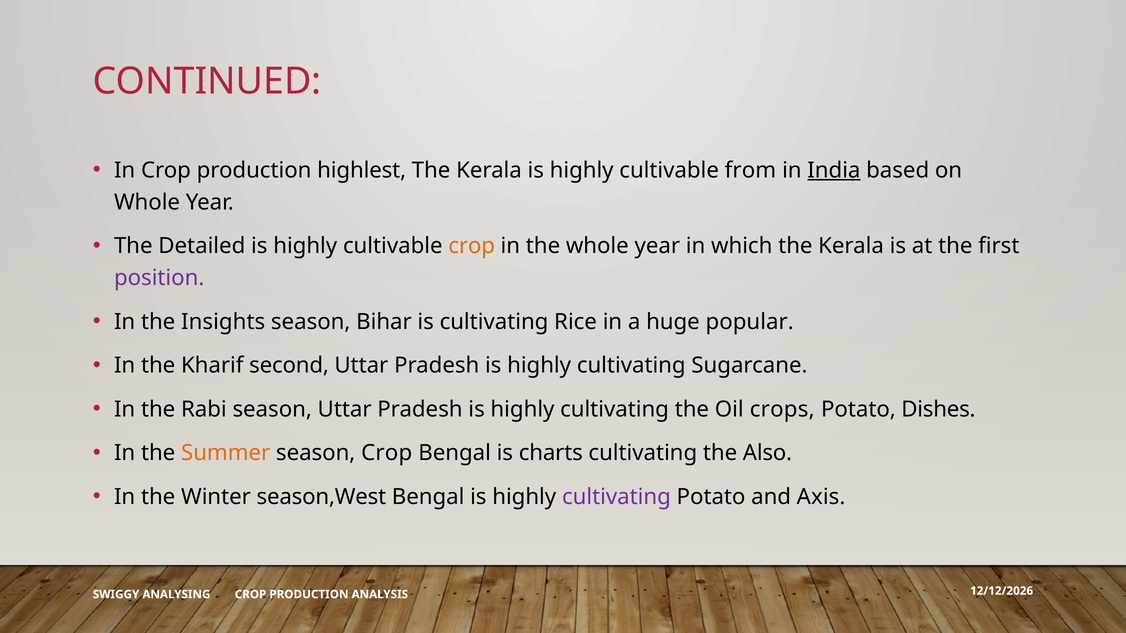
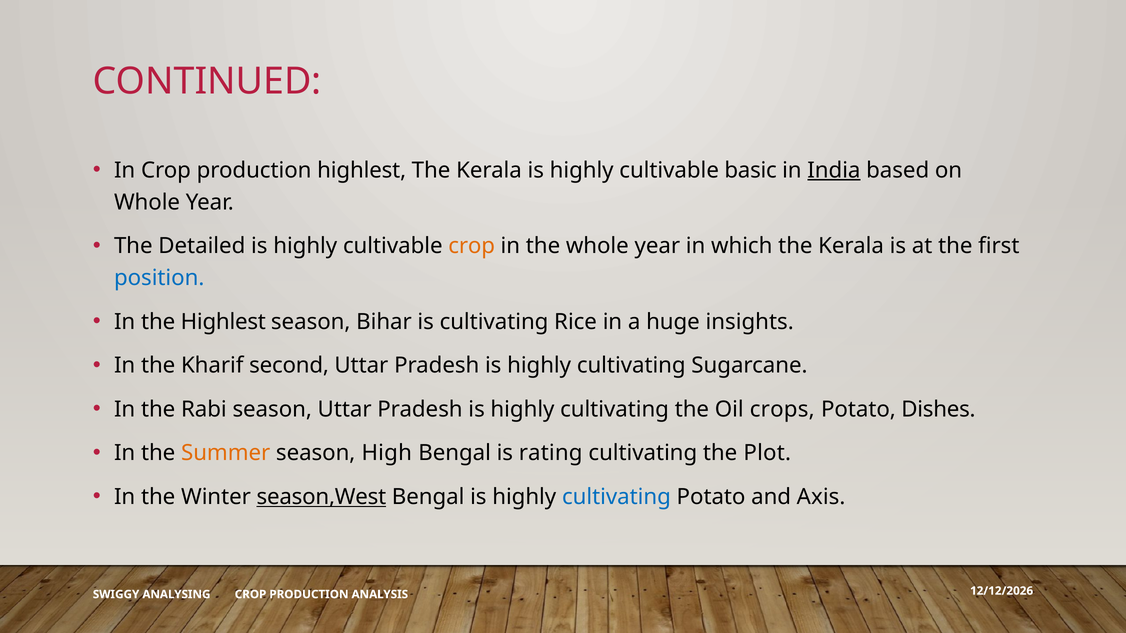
from: from -> basic (751, 170)
position colour: purple -> blue (159, 278)
the Insights: Insights -> Highlest (223, 322)
popular: popular -> insights (750, 322)
season Crop: Crop -> High (387, 453)
charts: charts -> rating (551, 453)
Also: Also -> Plot (767, 453)
season,West underline: none -> present (321, 497)
cultivating colour: purple -> blue (616, 497)
